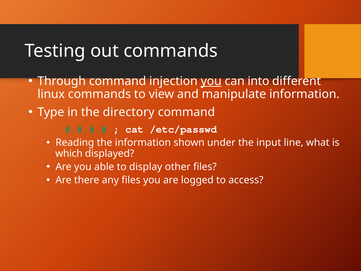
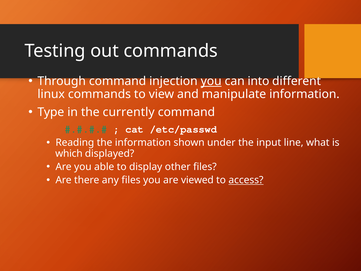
directory: directory -> currently (129, 112)
logged: logged -> viewed (197, 180)
access underline: none -> present (246, 180)
